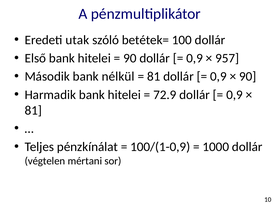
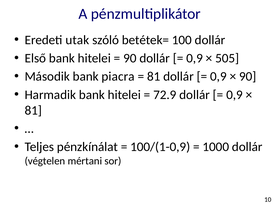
957: 957 -> 505 (227, 58)
nélkül: nélkül -> piacra (118, 77)
